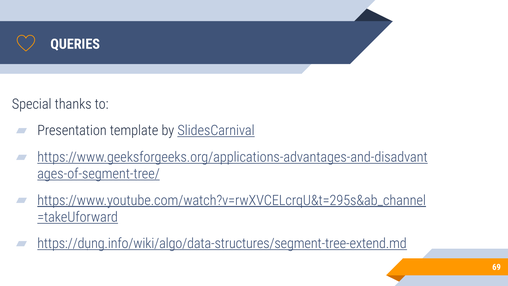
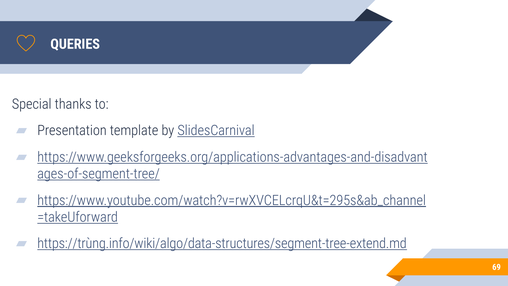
https://dụng.info/wiki/algo/data-structures/segment-tree-extend.md: https://dụng.info/wiki/algo/data-structures/segment-tree-extend.md -> https://trùng.info/wiki/algo/data-structures/segment-tree-extend.md (222, 243)
